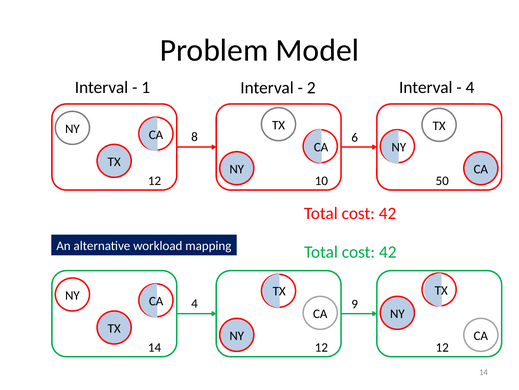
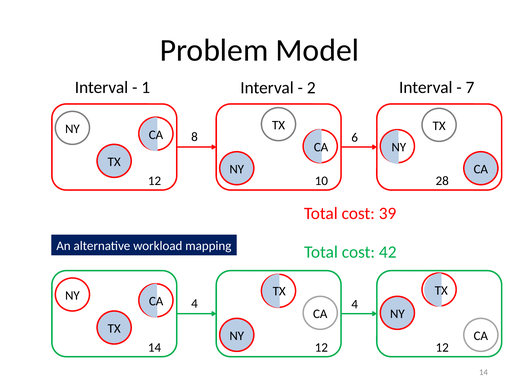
4: 4 -> 7 (470, 87)
50: 50 -> 28 (442, 181)
42: 42 -> 39 (388, 213)
4 9: 9 -> 4 (355, 304)
